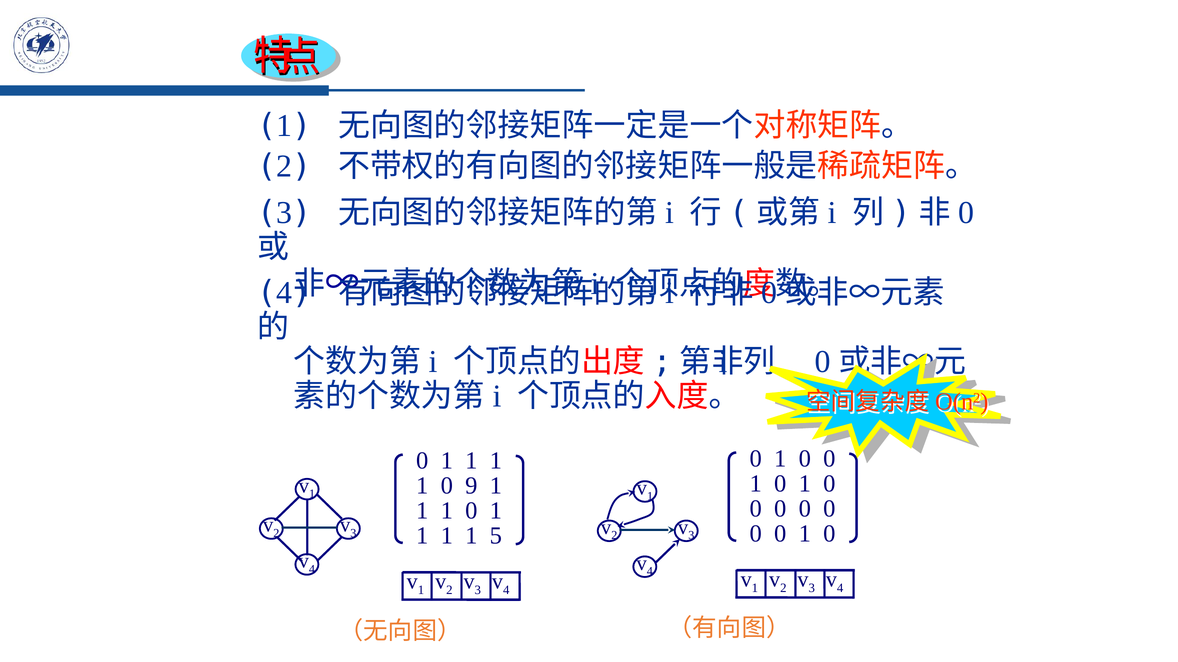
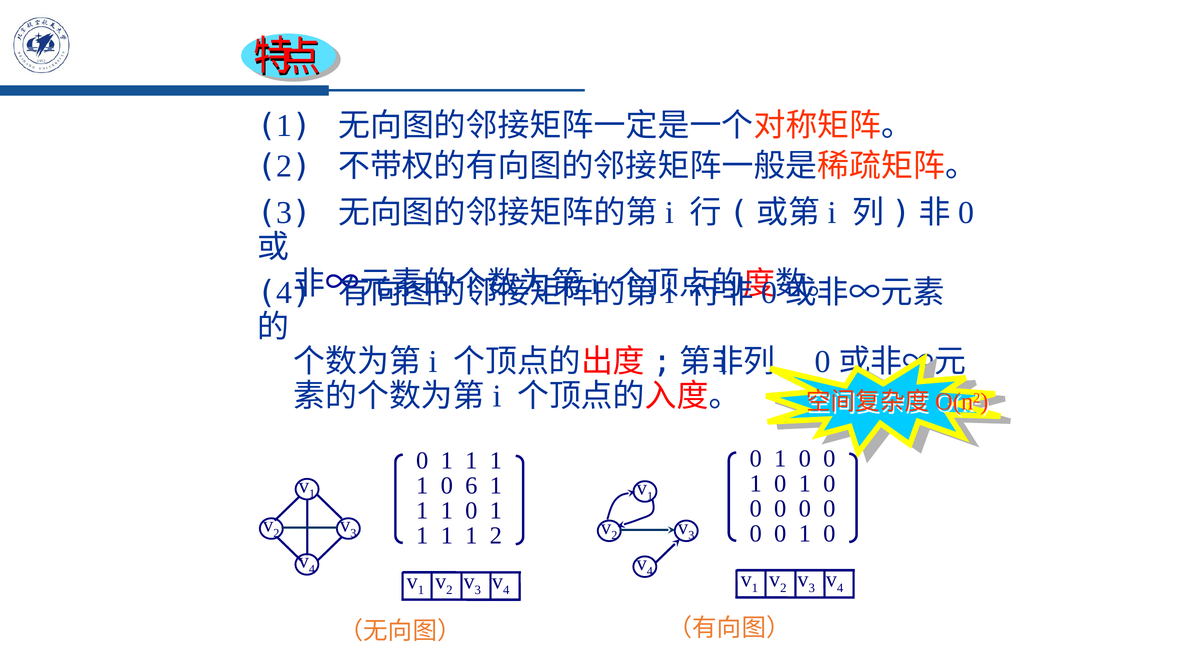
9: 9 -> 6 (471, 486)
1 5: 5 -> 2 (496, 536)
